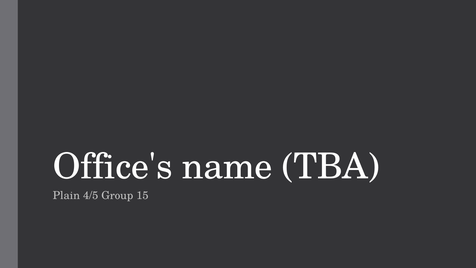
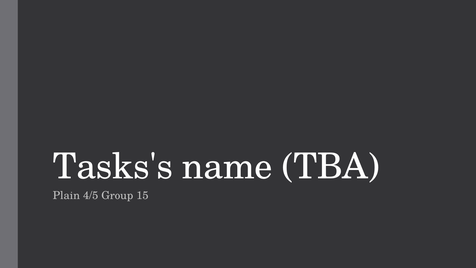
Office's: Office's -> Tasks's (113, 167)
